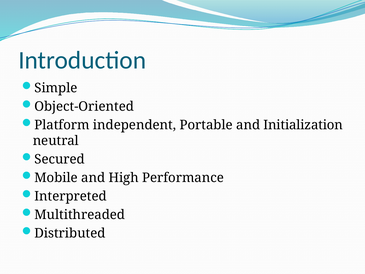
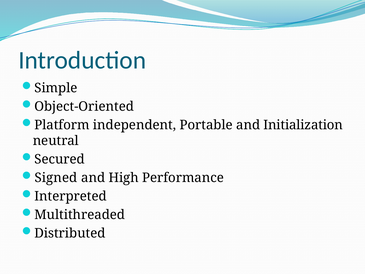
Mobile: Mobile -> Signed (56, 178)
